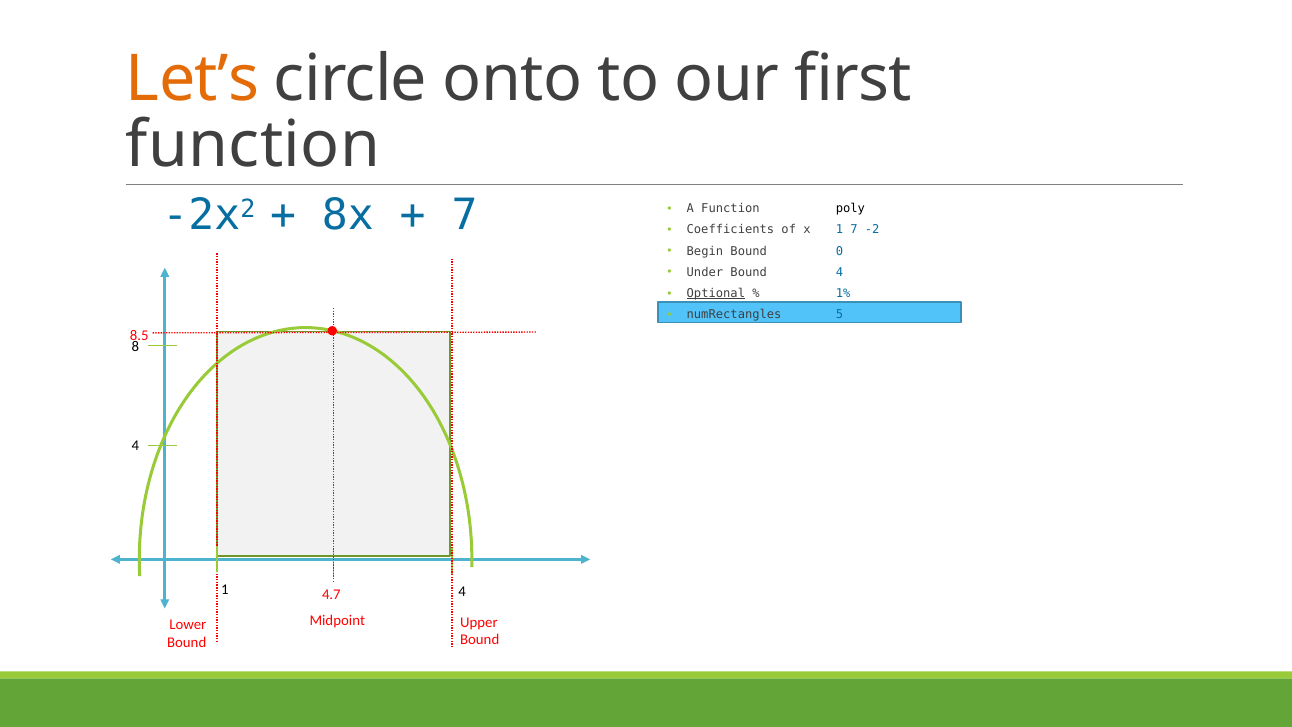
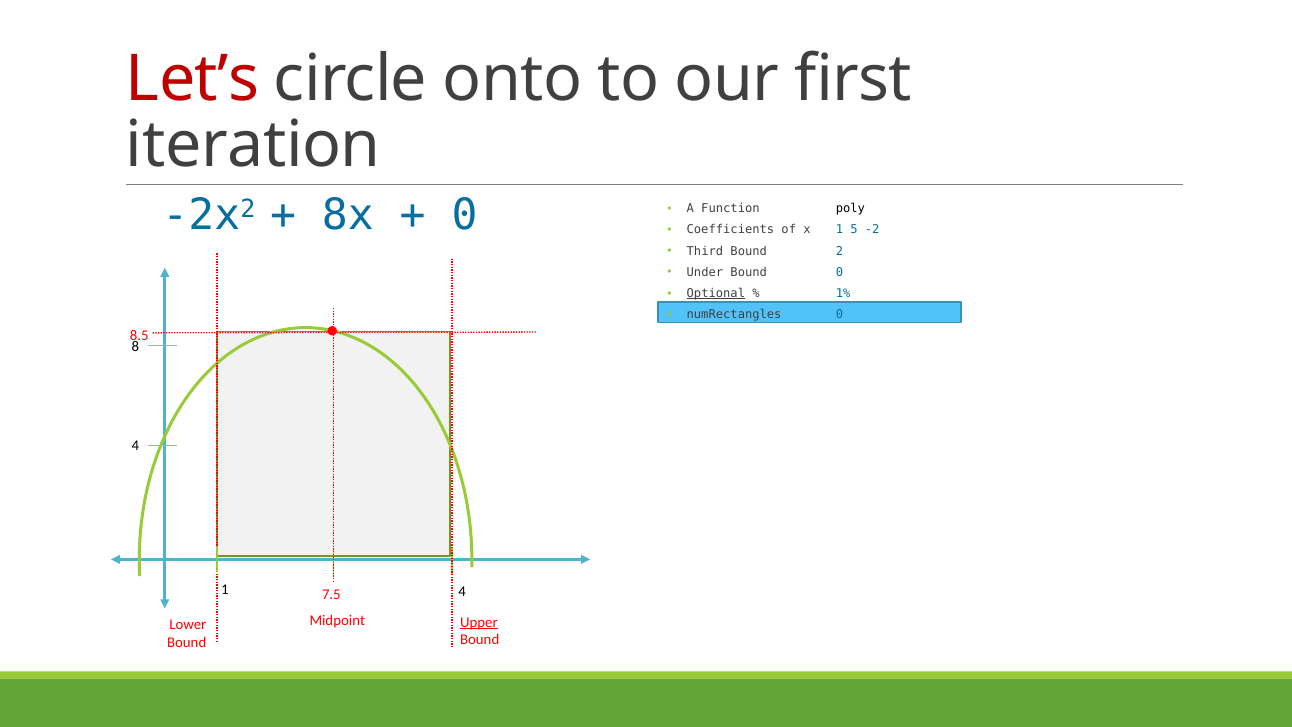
Let’s colour: orange -> red (192, 79)
function: function -> iteration (253, 145)
7: 7 -> 0 (465, 216)
1 7: 7 -> 5 (854, 230)
Begin: Begin -> Third (705, 251)
0: 0 -> 2 (839, 251)
Bound 4: 4 -> 0 (839, 272)
numRectangles 5: 5 -> 0 (839, 315)
4.7: 4.7 -> 7.5 (331, 594)
Upper underline: none -> present (479, 622)
